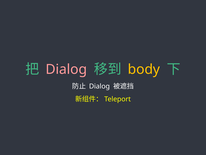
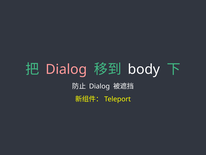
body colour: yellow -> white (144, 69)
